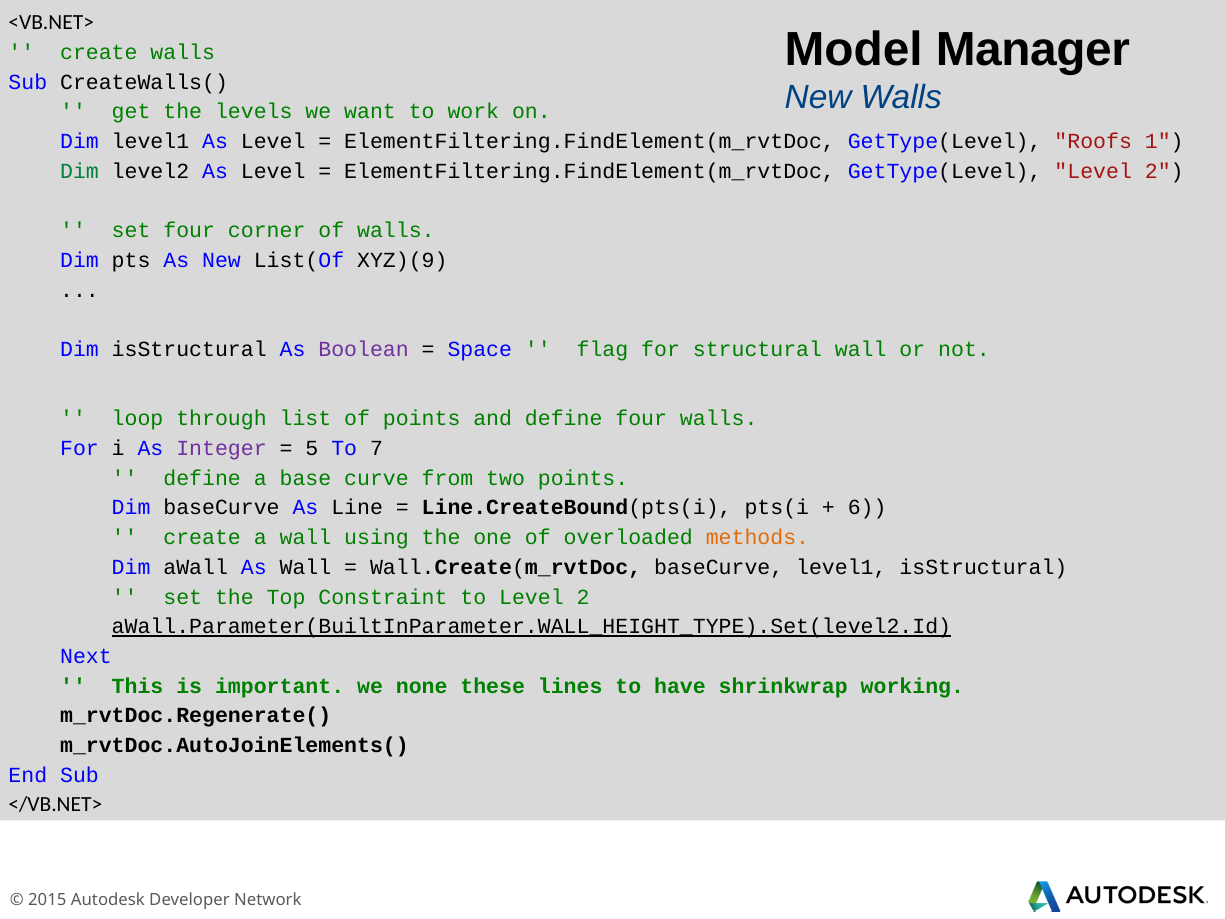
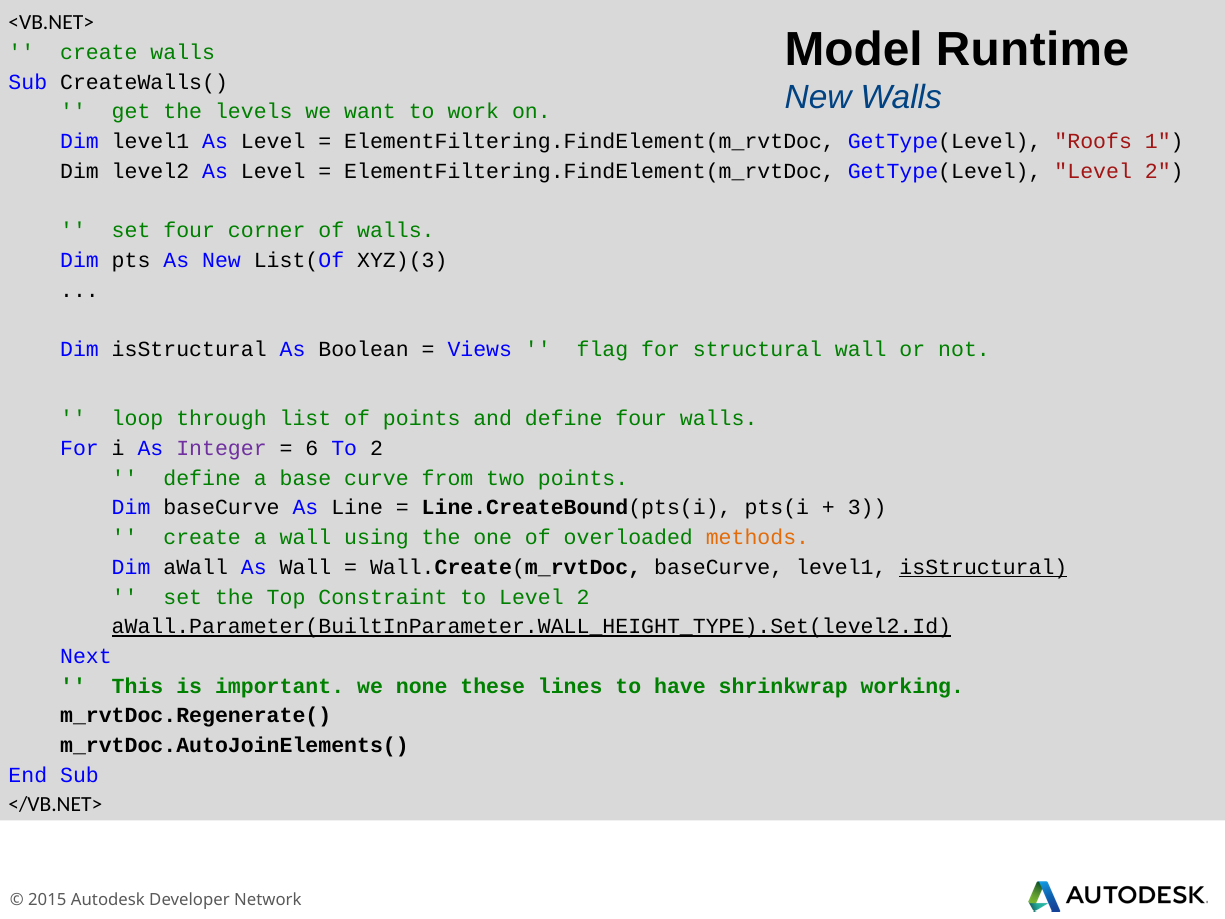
Manager: Manager -> Runtime (1032, 50)
Dim colour: green -> black (79, 171)
XYZ)(9: XYZ)(9 -> XYZ)(3 (402, 260)
Boolean colour: purple -> black (364, 349)
Space: Space -> Views (480, 349)
5: 5 -> 6 (312, 448)
To 7: 7 -> 2 (376, 448)
6: 6 -> 3 (867, 508)
isStructural underline: none -> present (983, 567)
